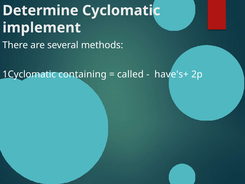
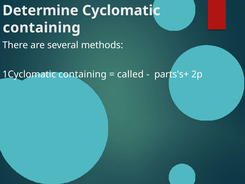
implement: implement -> containing (42, 28)
have's+: have's+ -> parts's+ (172, 74)
